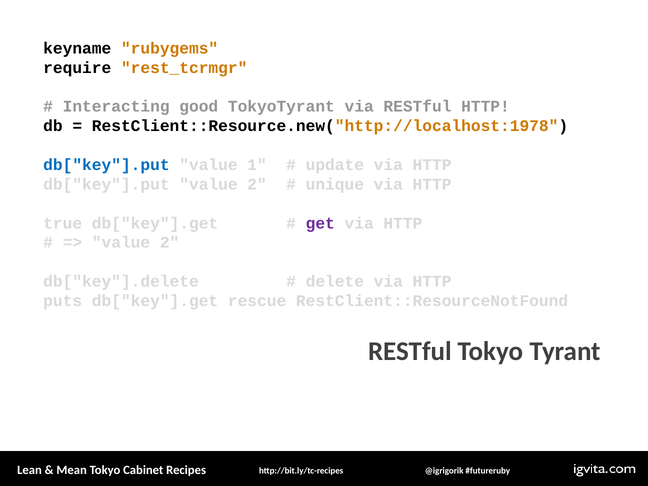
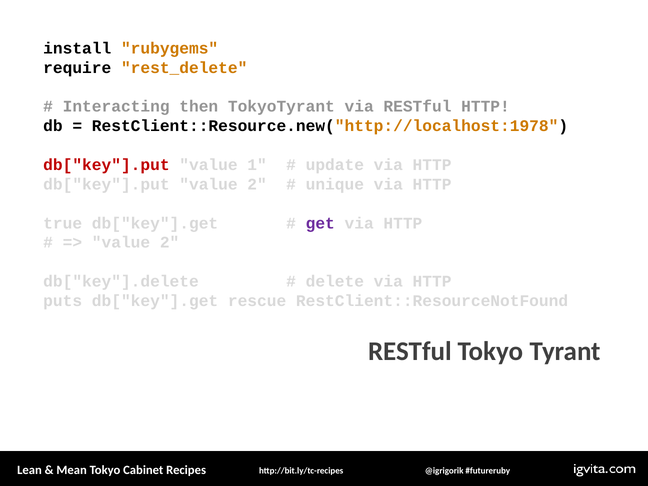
keyname: keyname -> install (77, 48)
rest_tcrmgr: rest_tcrmgr -> rest_delete (184, 68)
good: good -> then (199, 107)
db["key"].put colour: blue -> red (106, 165)
